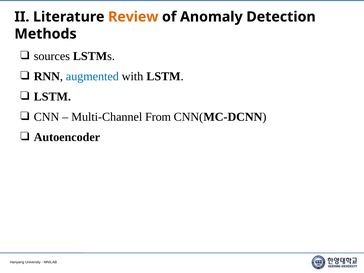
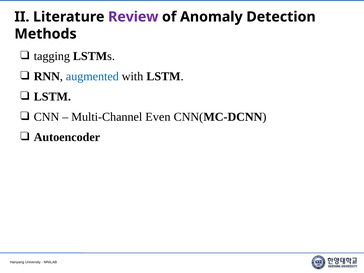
Review colour: orange -> purple (133, 17)
sources: sources -> tagging (52, 56)
From: From -> Even (158, 117)
